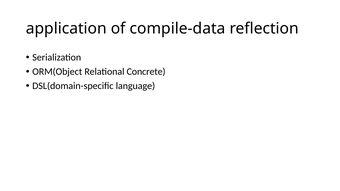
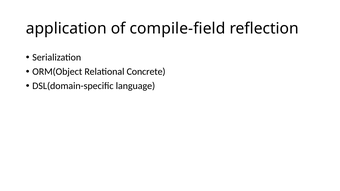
compile-data: compile-data -> compile-field (178, 29)
